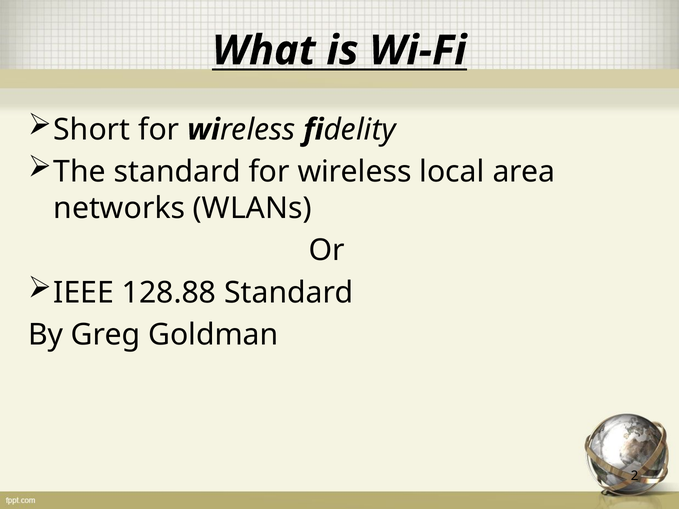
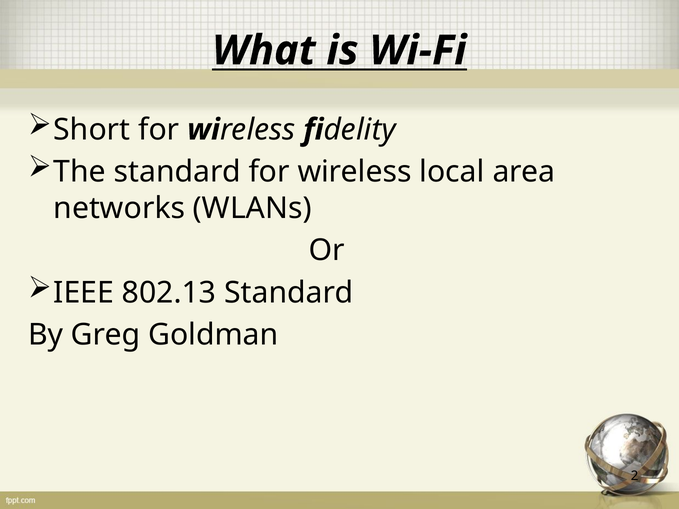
128.88: 128.88 -> 802.13 (169, 293)
